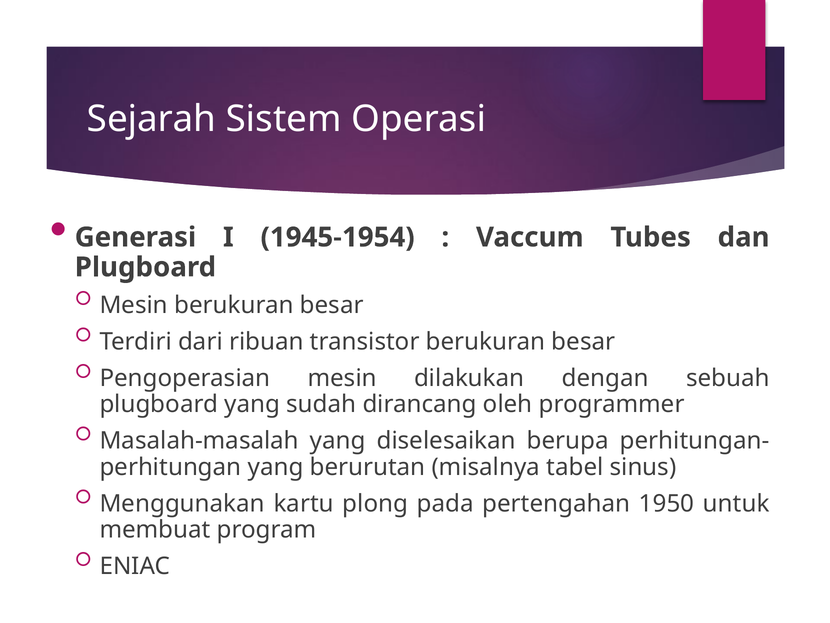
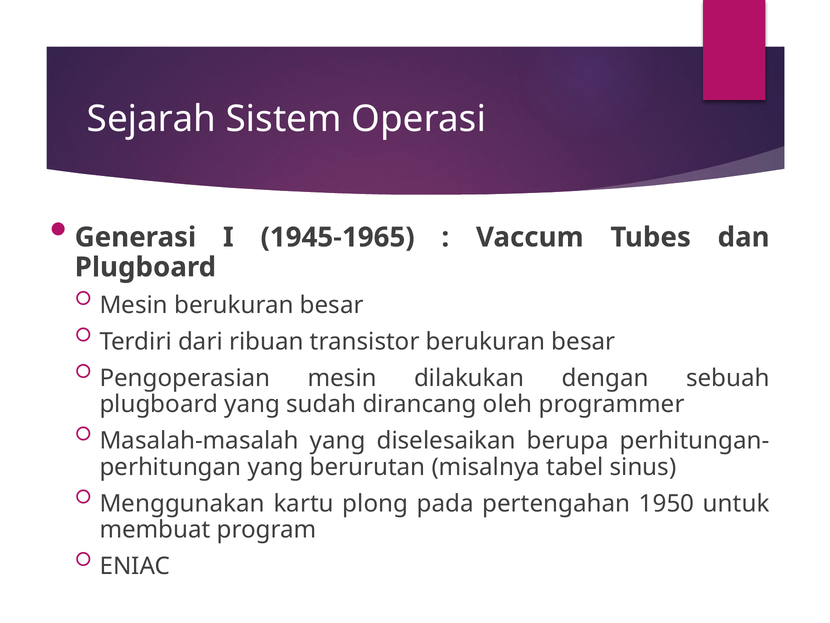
1945-1954: 1945-1954 -> 1945-1965 (338, 237)
